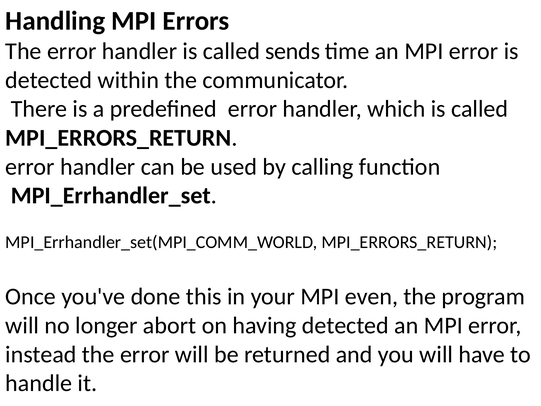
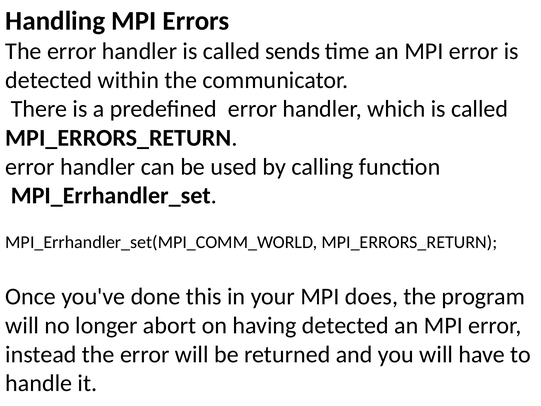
even: even -> does (371, 297)
